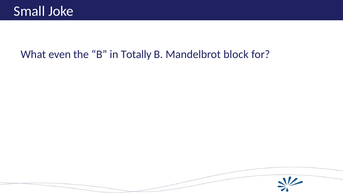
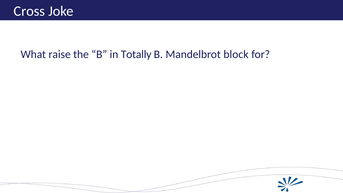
Small: Small -> Cross (29, 11)
even: even -> raise (60, 54)
